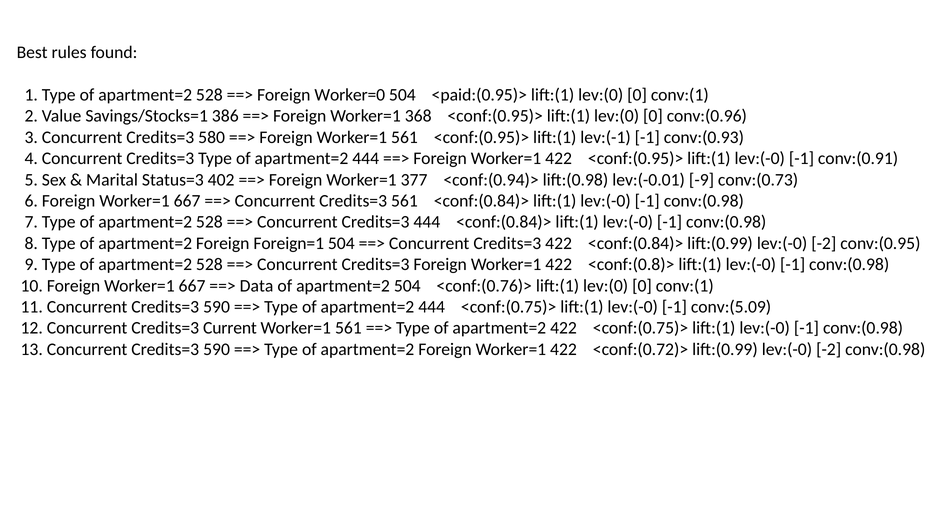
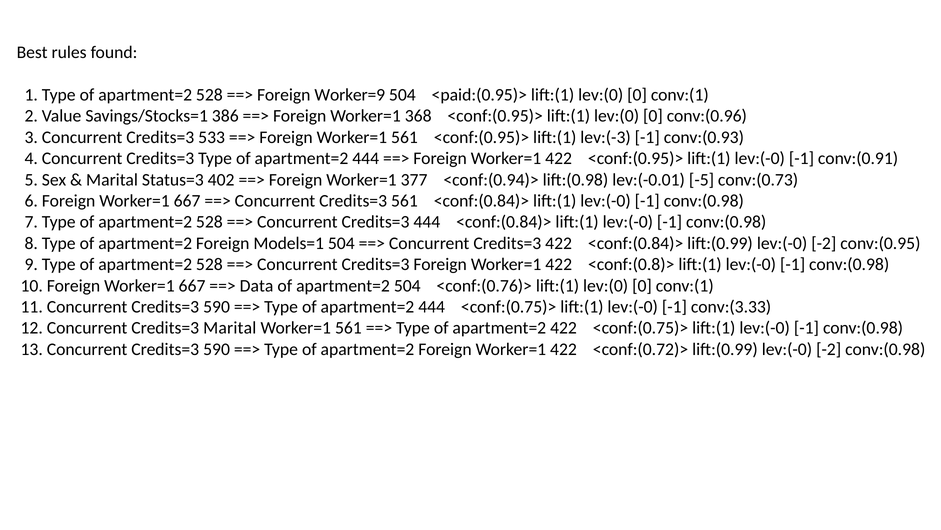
Worker=0: Worker=0 -> Worker=9 (350, 95)
580: 580 -> 533 (212, 137)
lev:(-1: lev:(-1 -> lev:(-3 (606, 137)
-9: -9 -> -5 (702, 180)
Foreign=1: Foreign=1 -> Models=1 (289, 243)
conv:(5.09: conv:(5.09 -> conv:(3.33 (731, 307)
Credits=3 Current: Current -> Marital (230, 328)
